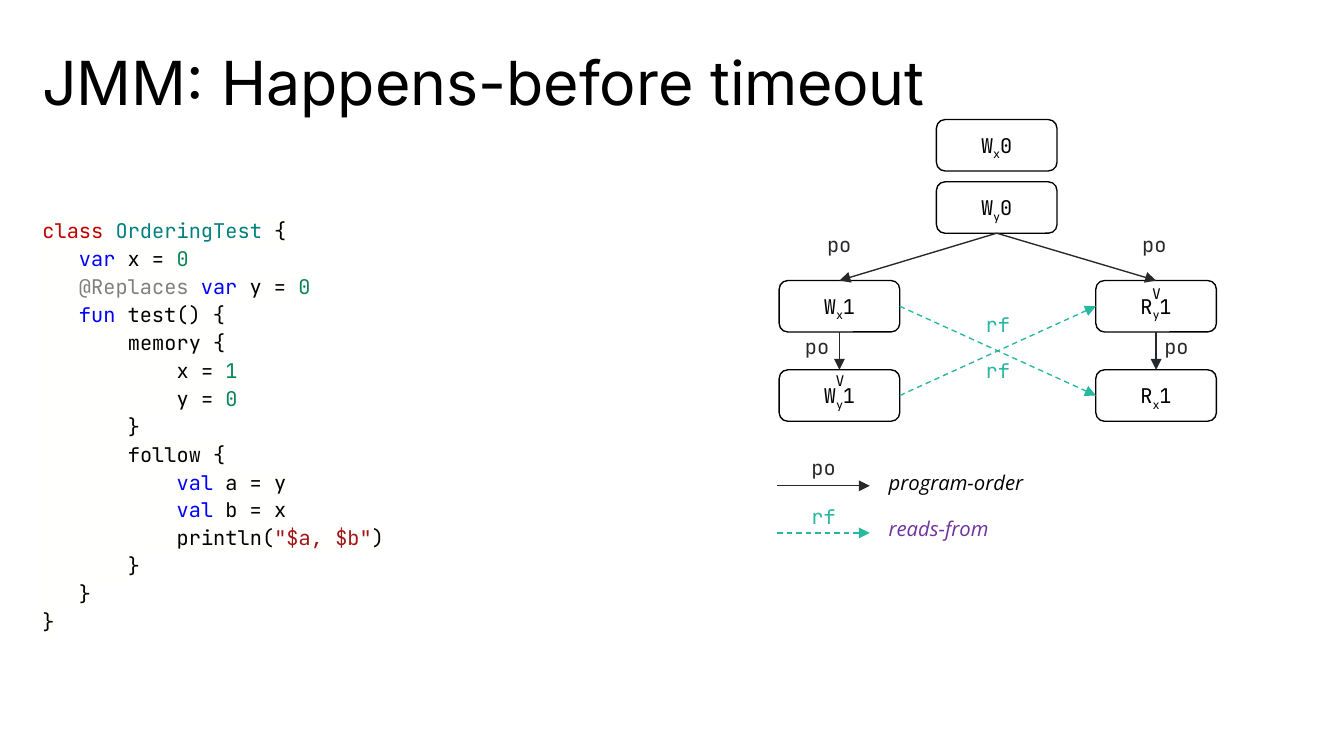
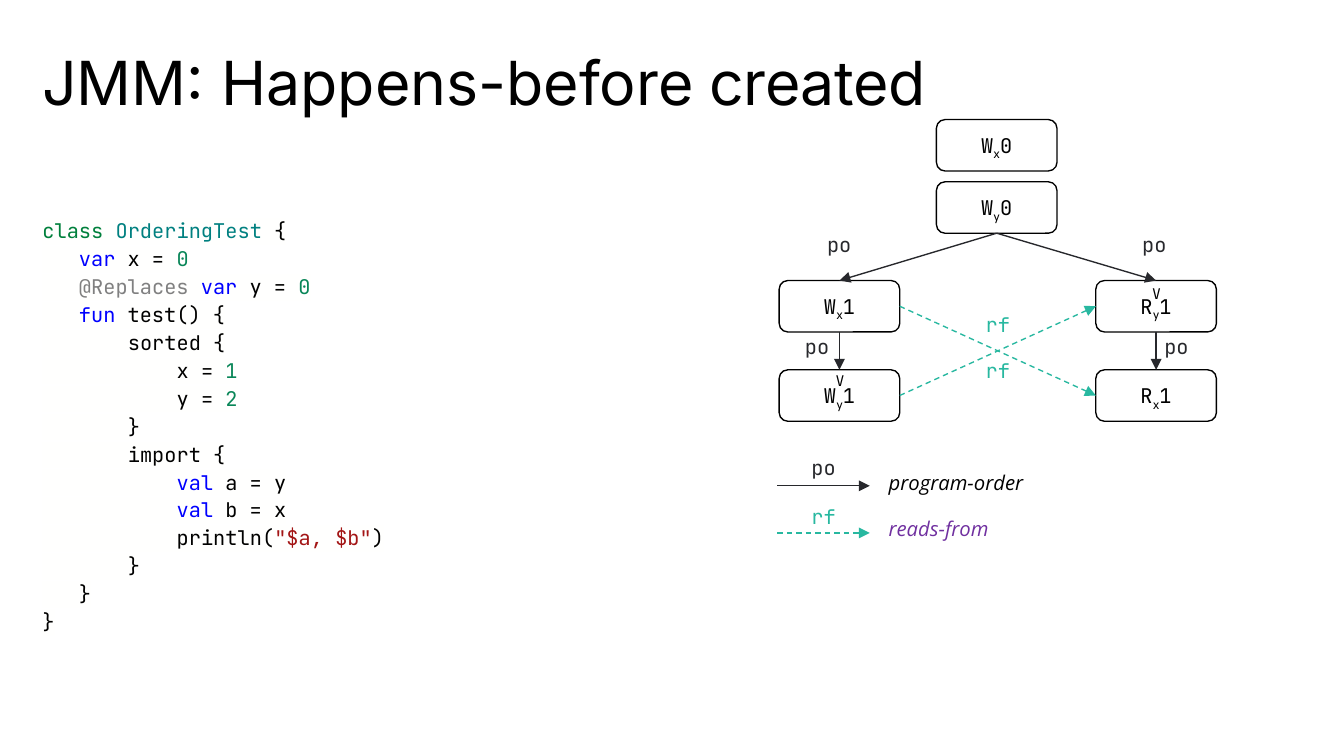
timeout: timeout -> created (818, 85)
class colour: red -> green (73, 232)
memory: memory -> sorted (164, 344)
0: 0 -> 2 (231, 400)
follow: follow -> import (164, 456)
